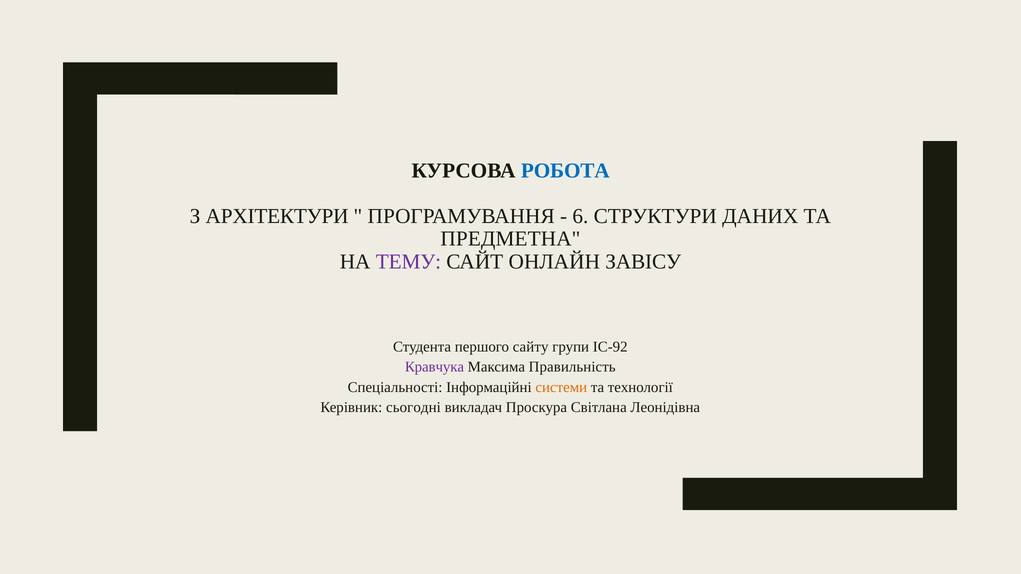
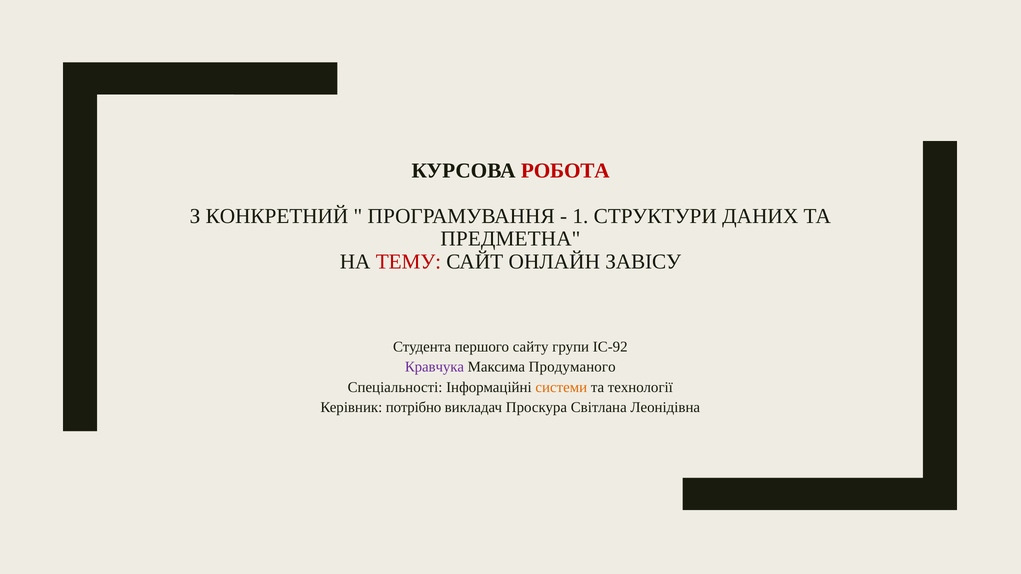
РОБОТА colour: blue -> red (565, 171)
АРХІТЕКТУРИ: АРХІТЕКТУРИ -> КОНКРЕТНИЙ (277, 216)
6: 6 -> 1 (580, 216)
ТЕМУ colour: purple -> red (408, 262)
Правильність: Правильність -> Продуманого (572, 367)
сьогодні: сьогодні -> потрібно (414, 407)
